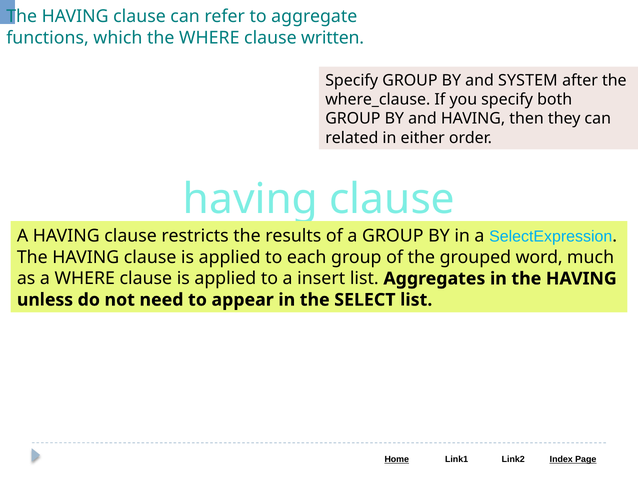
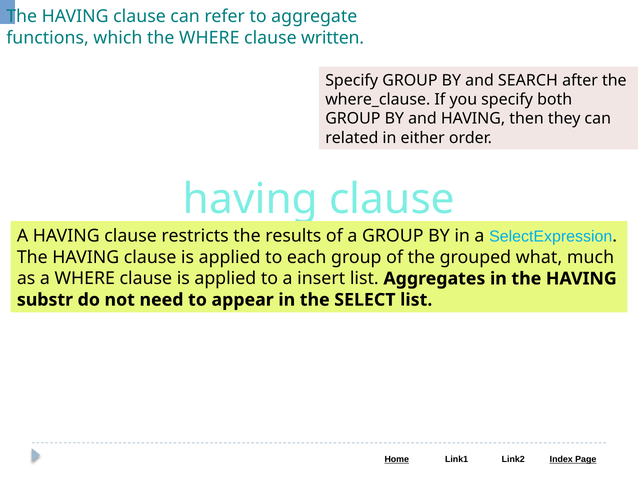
SYSTEM: SYSTEM -> SEARCH (528, 81)
word: word -> what (539, 258)
unless: unless -> substr (45, 300)
